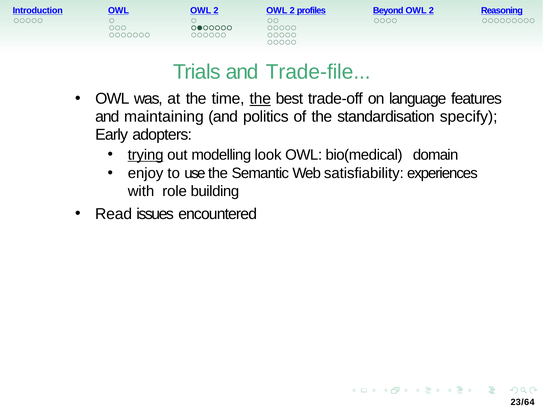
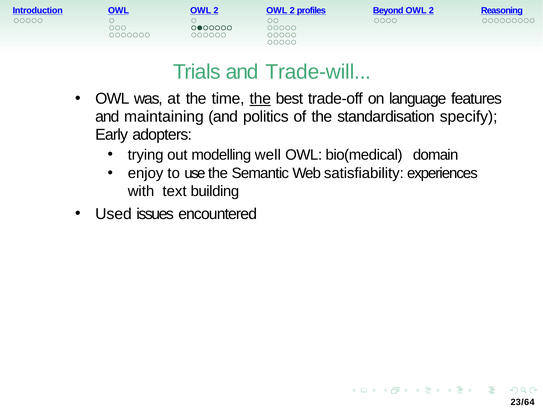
Trade-file: Trade-file -> Trade-will (318, 72)
trying underline: present -> none (146, 155)
look: look -> well (268, 155)
role: role -> text (174, 191)
Read: Read -> Used (113, 214)
